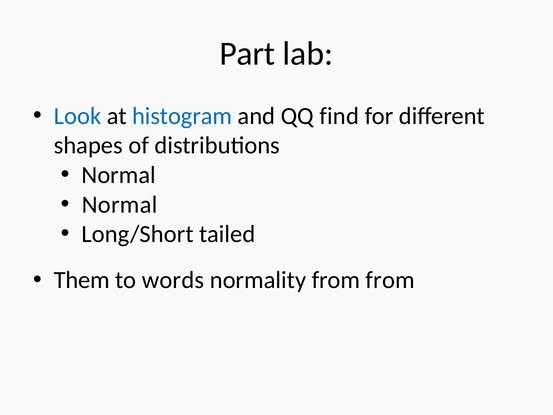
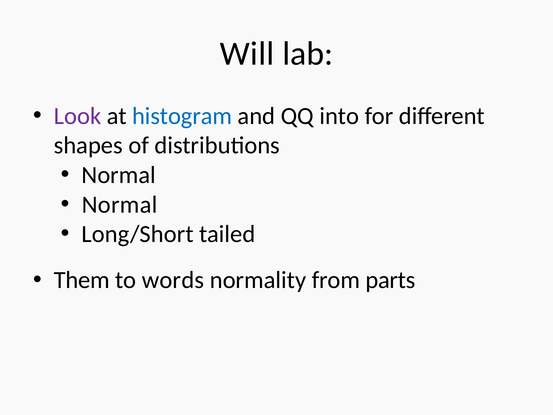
Part: Part -> Will (247, 53)
Look colour: blue -> purple (78, 116)
find: find -> into (339, 116)
from from: from -> parts (390, 280)
